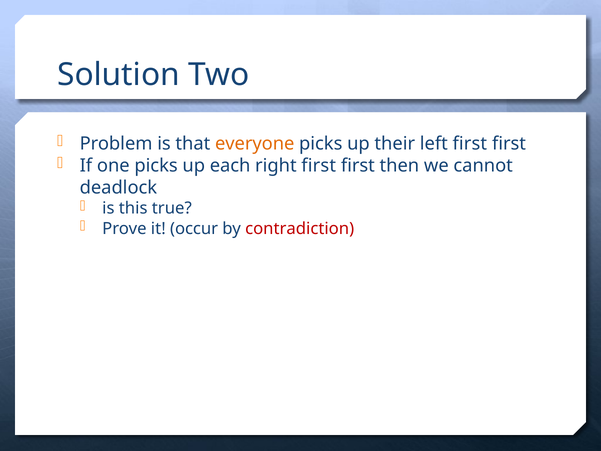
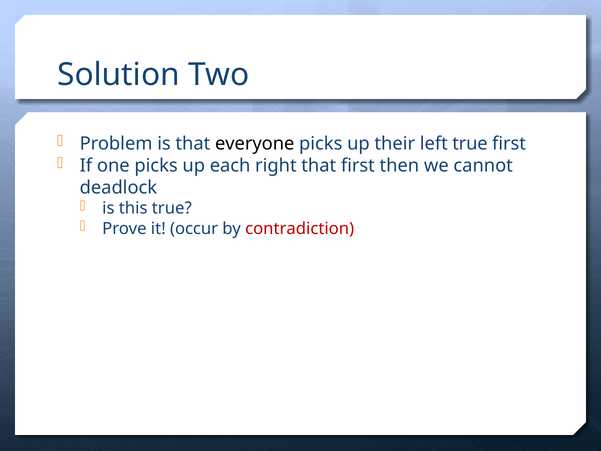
everyone colour: orange -> black (255, 143)
left first: first -> true (470, 143)
right first: first -> that (319, 165)
